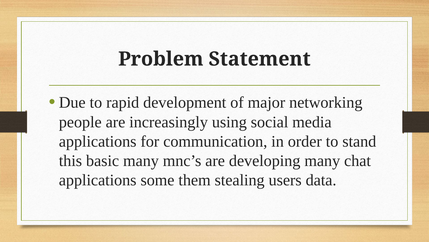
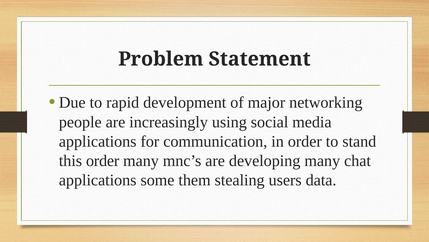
this basic: basic -> order (103, 160)
